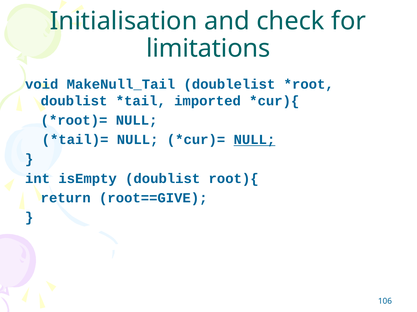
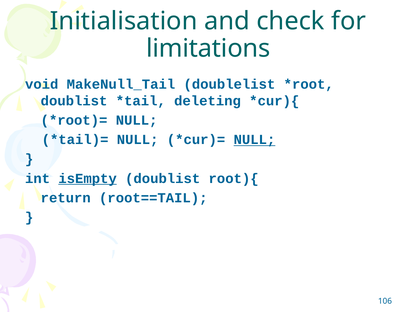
imported: imported -> deleting (208, 101)
isEmpty underline: none -> present (88, 179)
root==GIVE: root==GIVE -> root==TAIL (153, 198)
